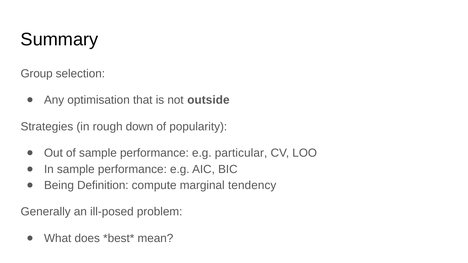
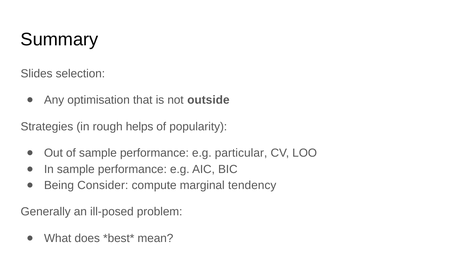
Group: Group -> Slides (37, 74)
down: down -> helps (140, 127)
Definition: Definition -> Consider (103, 185)
